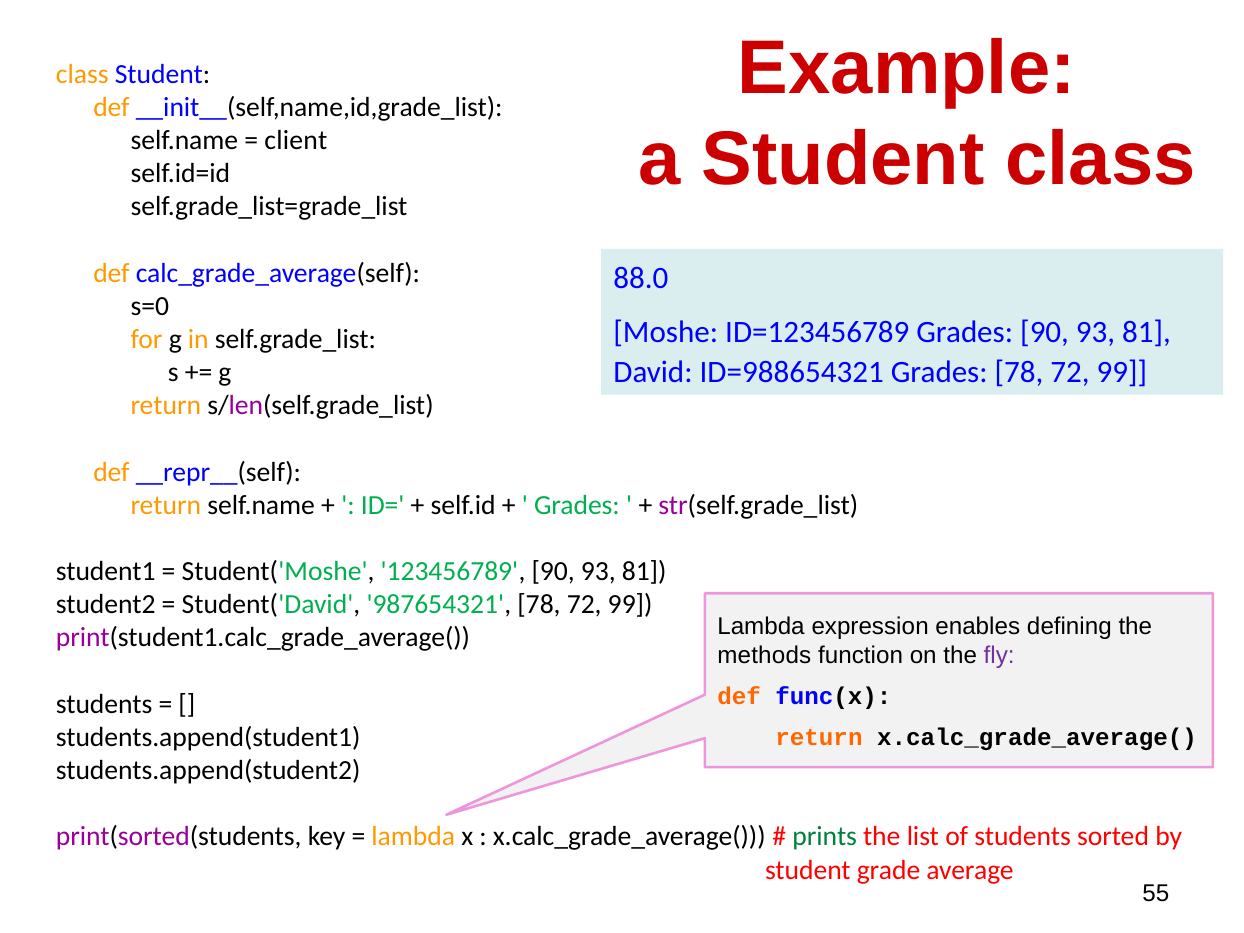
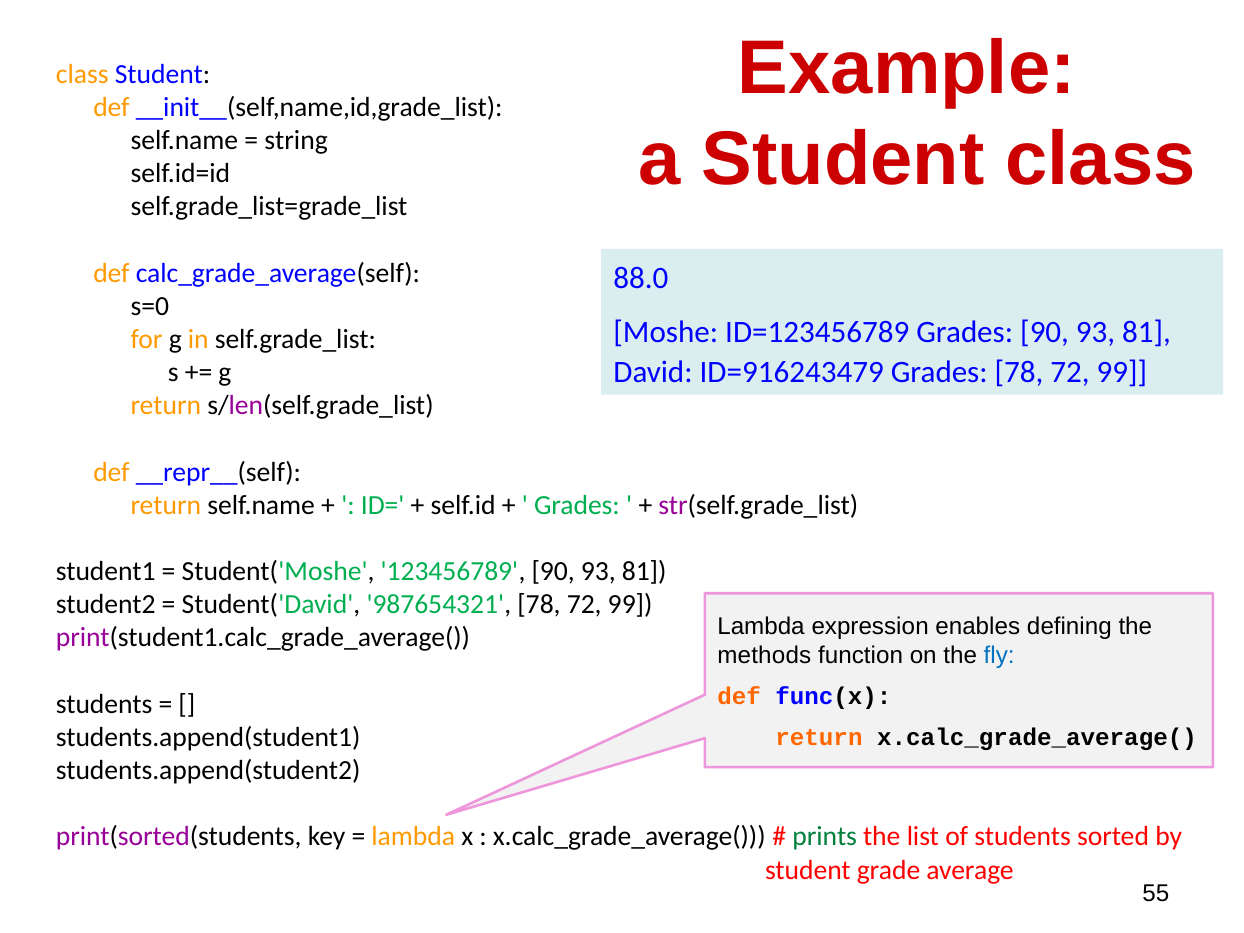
client: client -> string (296, 140)
ID=988654321: ID=988654321 -> ID=916243479 (792, 372)
fly colour: purple -> blue (999, 655)
